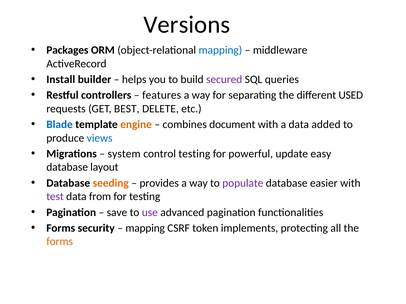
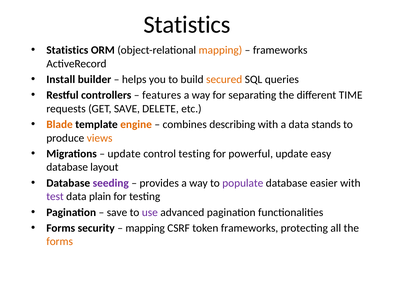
Versions: Versions -> Statistics (187, 25)
Packages: Packages -> Statistics (67, 50)
mapping colour: blue -> orange (220, 50)
middleware: middleware -> frameworks (280, 50)
secured colour: purple -> orange (224, 80)
USED: USED -> TIME (351, 95)
GET BEST: BEST -> SAVE (127, 109)
Blade colour: blue -> orange (60, 125)
document: document -> describing (232, 125)
added: added -> stands (326, 125)
views colour: blue -> orange (100, 138)
system: system -> update (124, 154)
seeding colour: orange -> purple (111, 183)
from: from -> plain (100, 197)
token implements: implements -> frameworks (250, 228)
